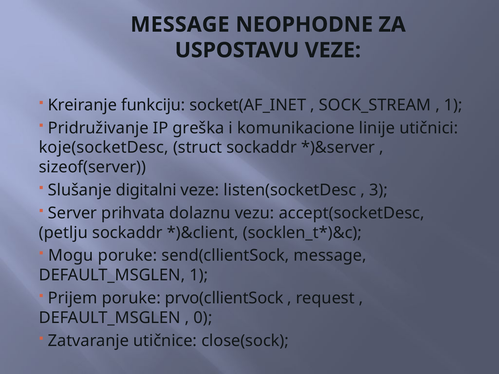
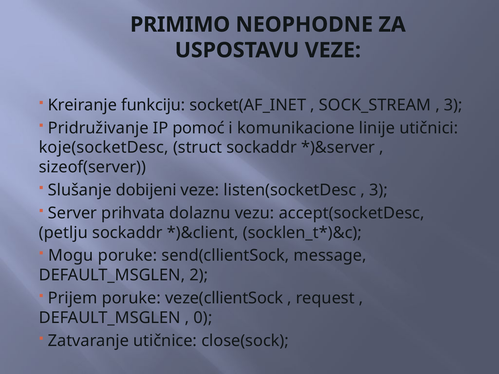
MESSAGE: MESSAGE -> PRIMIMO (180, 25)
1: 1 -> 3 (453, 105)
greška: greška -> pomoć (199, 128)
digitalni: digitalni -> dobijeni (146, 190)
DEFAULT_MSGLEN 1: 1 -> 2 (199, 275)
prvo(cllientSock: prvo(cllientSock -> veze(cllientSock (224, 298)
